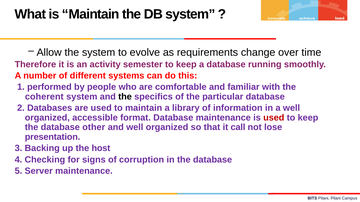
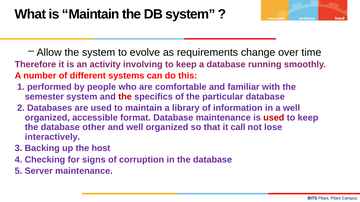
semester: semester -> involving (143, 64)
coherent: coherent -> semester (44, 97)
the colour: black -> red (125, 97)
presentation: presentation -> interactively (52, 137)
